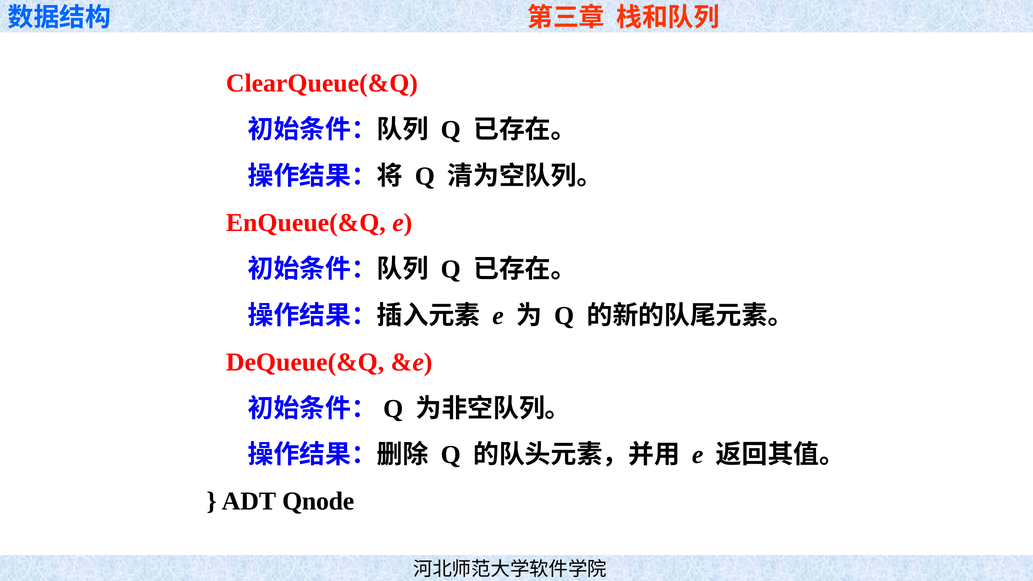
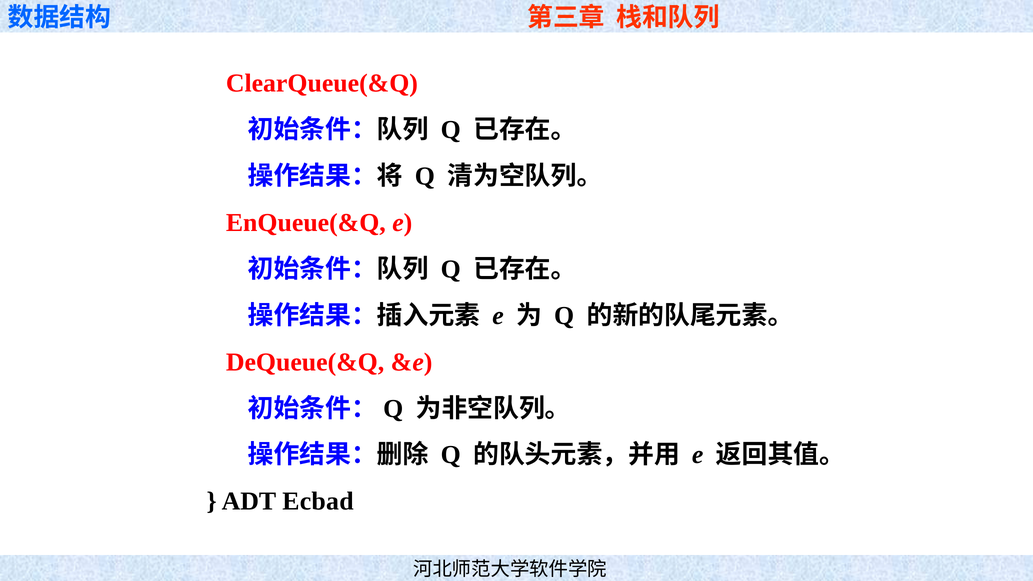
Qnode: Qnode -> Ecbad (318, 501)
